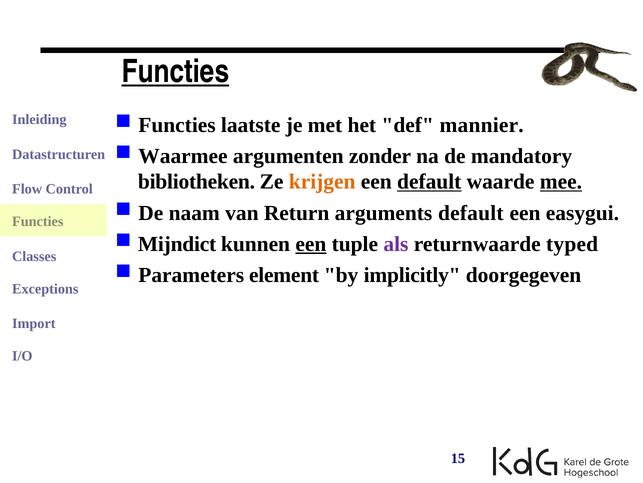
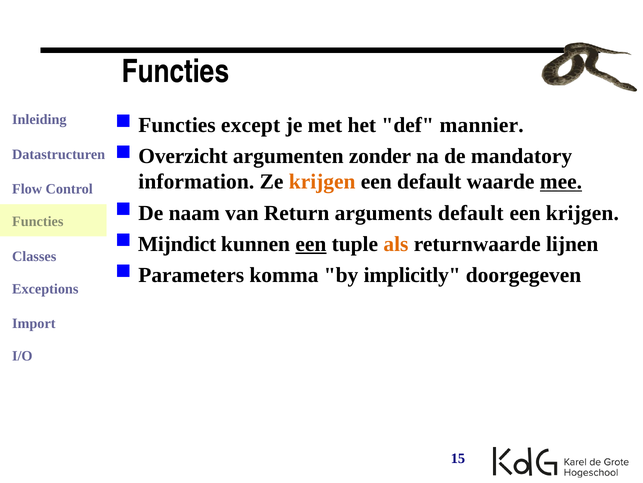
Functies underline: present -> none (175, 72)
laatste: laatste -> except (251, 125)
Waarmee: Waarmee -> Overzicht (183, 156)
bibliotheken: bibliotheken -> information (196, 182)
default underline: present -> none (429, 182)
een easygui: easygui -> krijgen (582, 213)
als colour: purple -> orange (396, 244)
typed: typed -> lijnen (572, 244)
element: element -> komma (284, 275)
